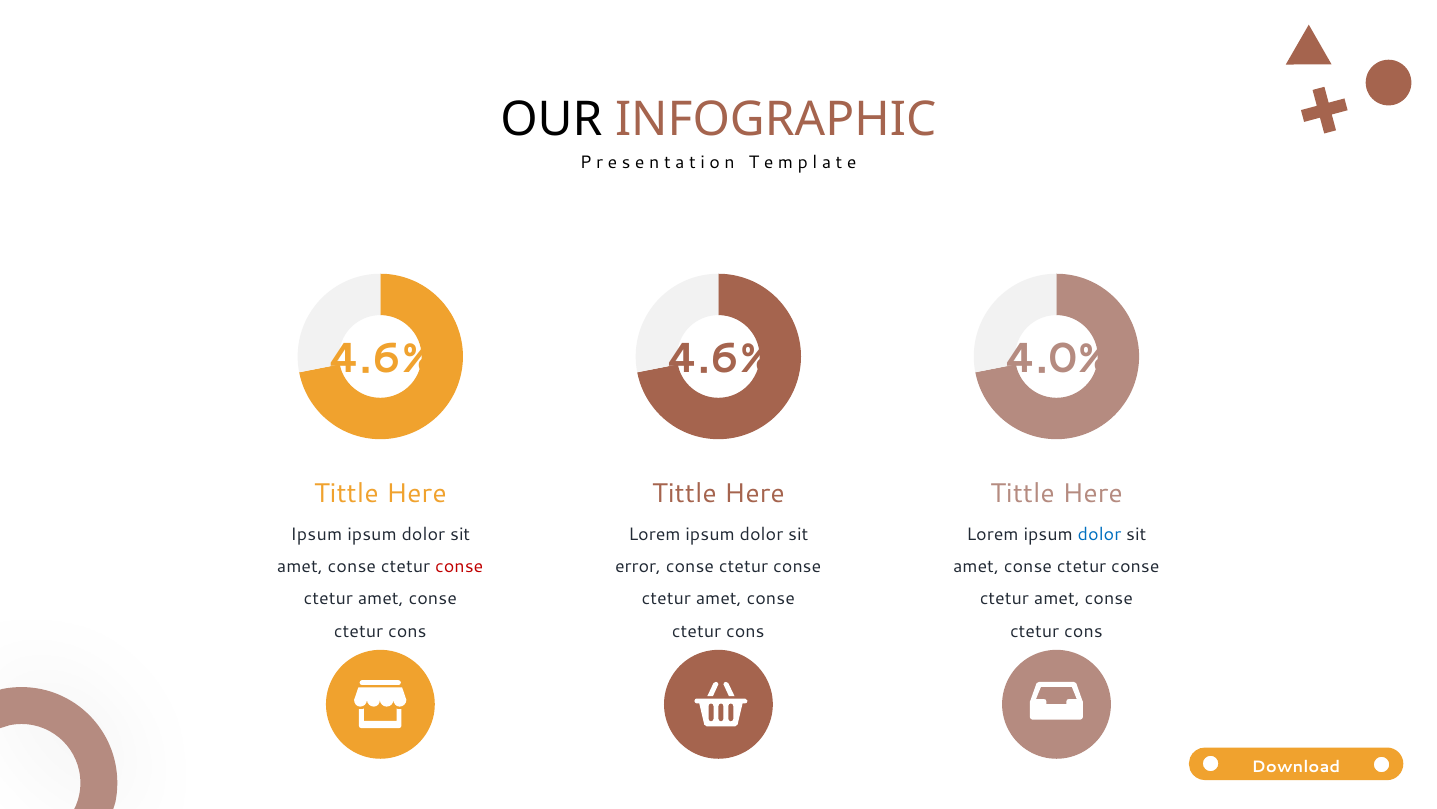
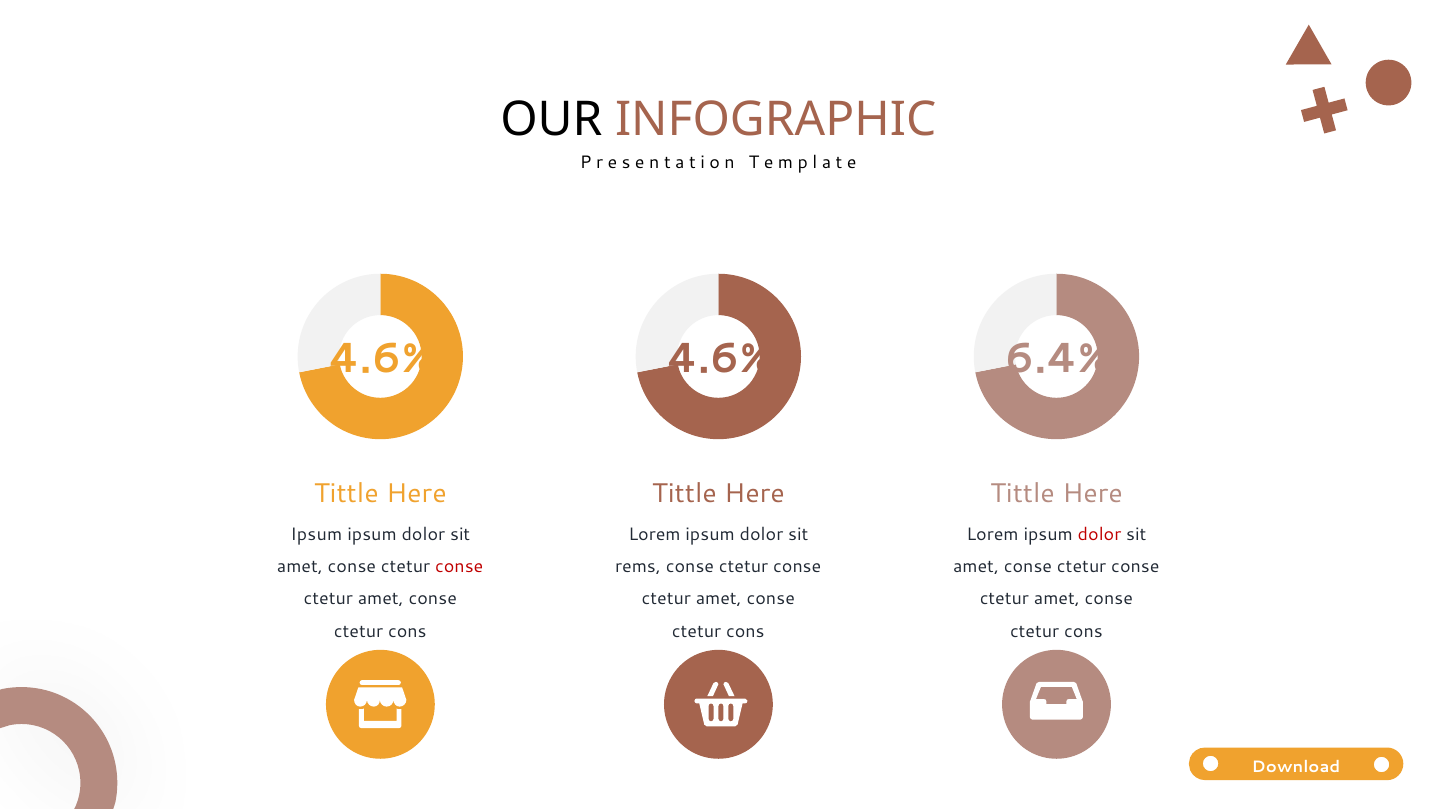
4.0%: 4.0% -> 6.4% (1056, 359)
dolor colour: blue -> red (1100, 534)
error: error -> rems (638, 566)
